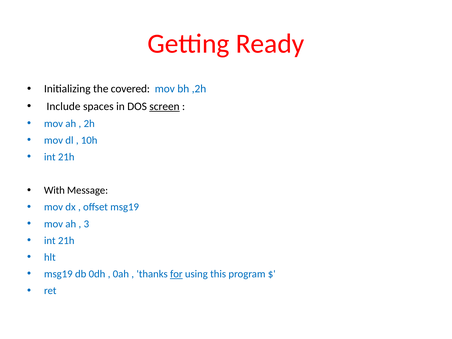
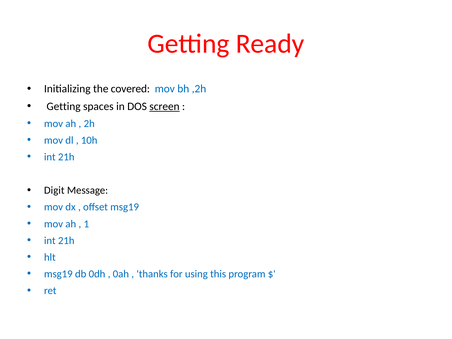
Include: Include -> Getting (64, 107)
With: With -> Digit (54, 190)
3: 3 -> 1 (86, 224)
for underline: present -> none (176, 274)
